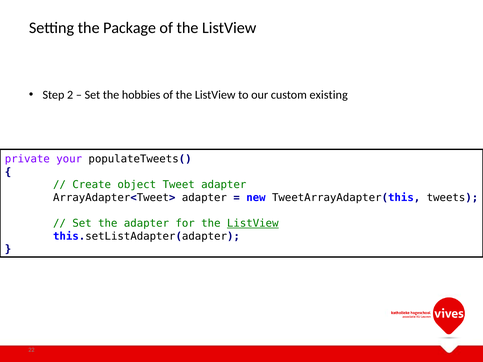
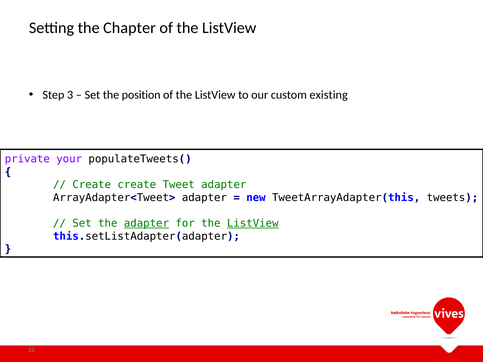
Package: Package -> Chapter (129, 28)
2: 2 -> 3 (70, 95)
hobbies: hobbies -> position (141, 95)
Create object: object -> create (137, 185)
adapter underline: none -> present (146, 224)
